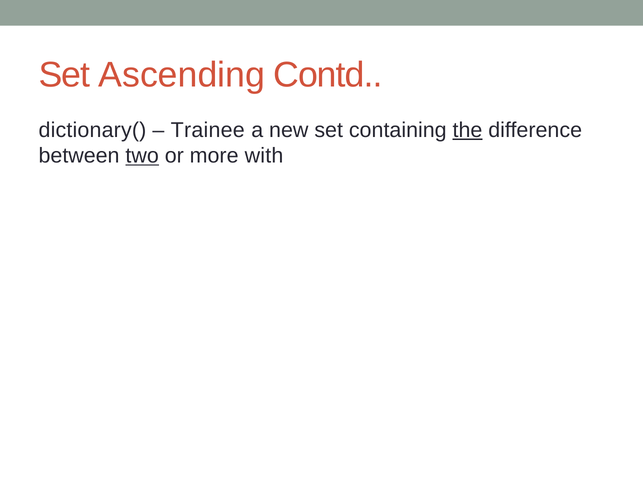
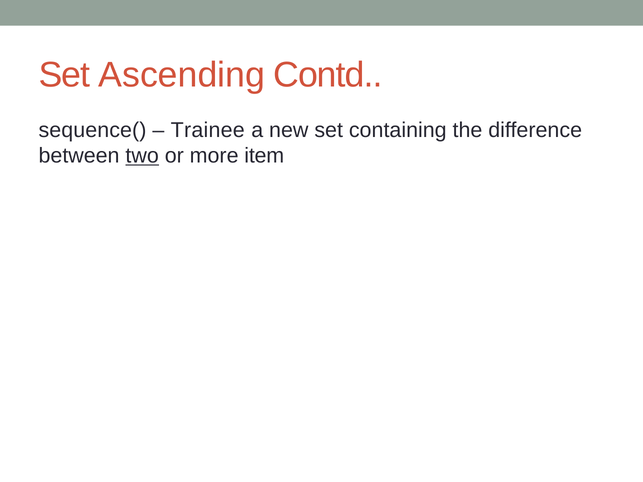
dictionary(: dictionary( -> sequence( (93, 130)
the underline: present -> none (467, 130)
with: with -> item (264, 156)
